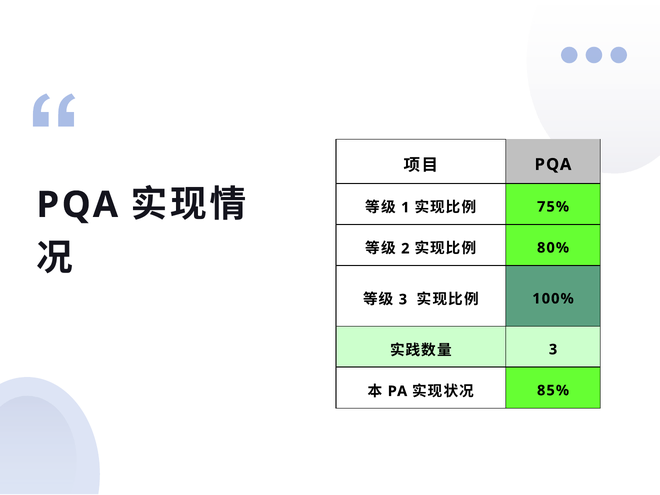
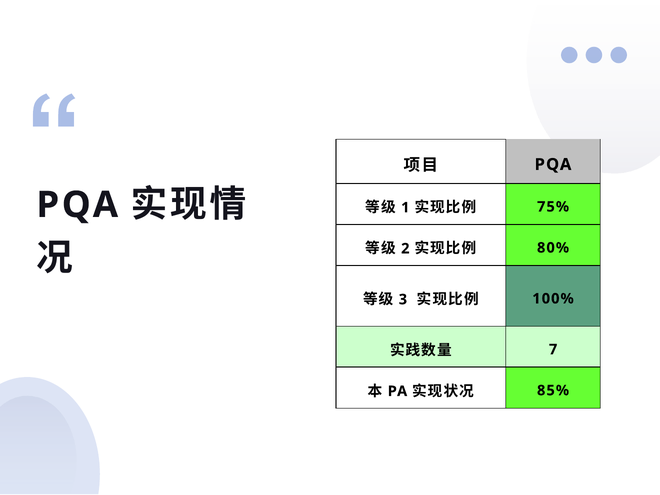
3: 3 -> 7 (553, 349)
